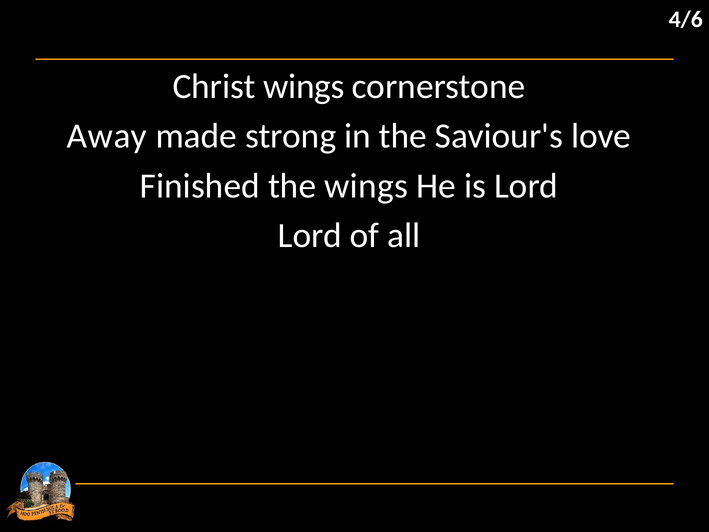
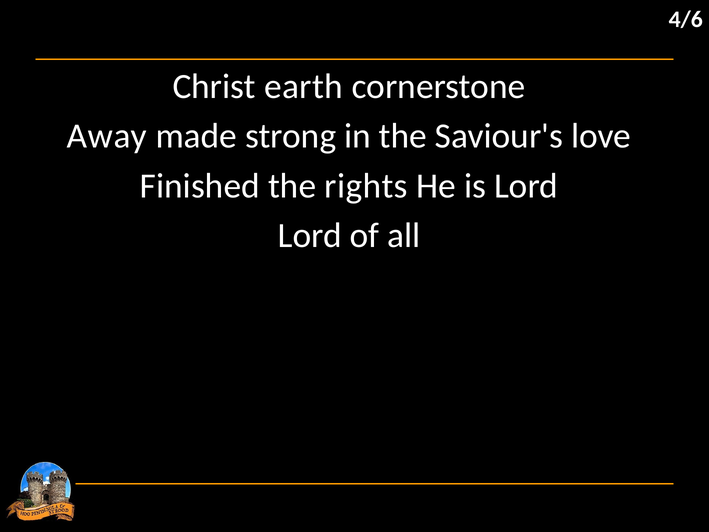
Christ wings: wings -> earth (304, 87)
the wings: wings -> rights (366, 186)
